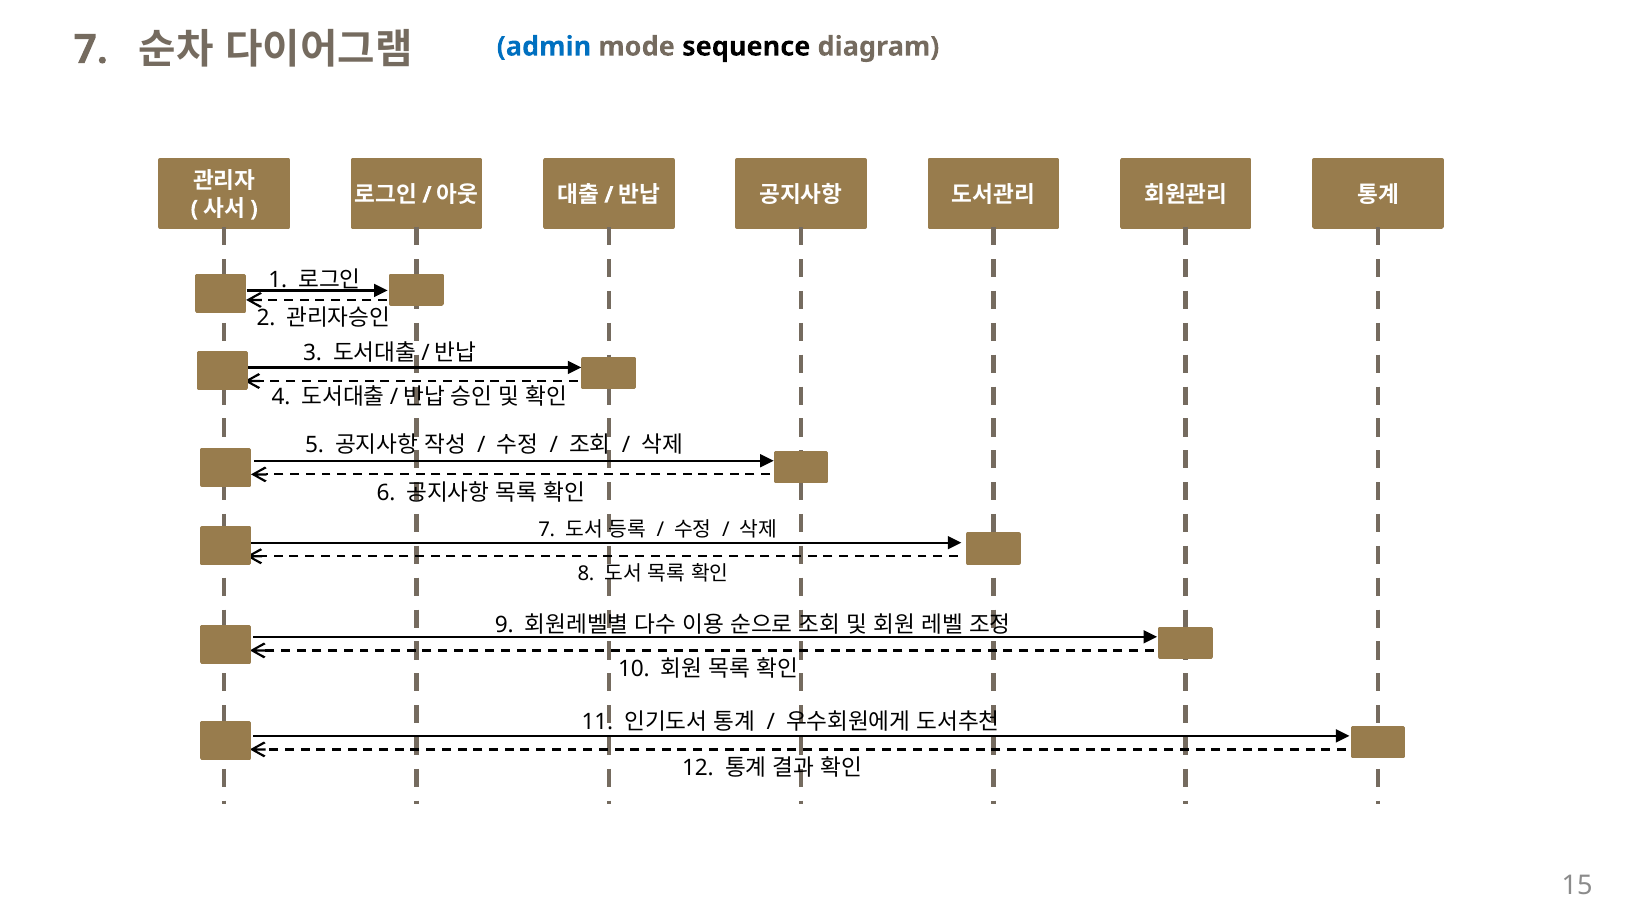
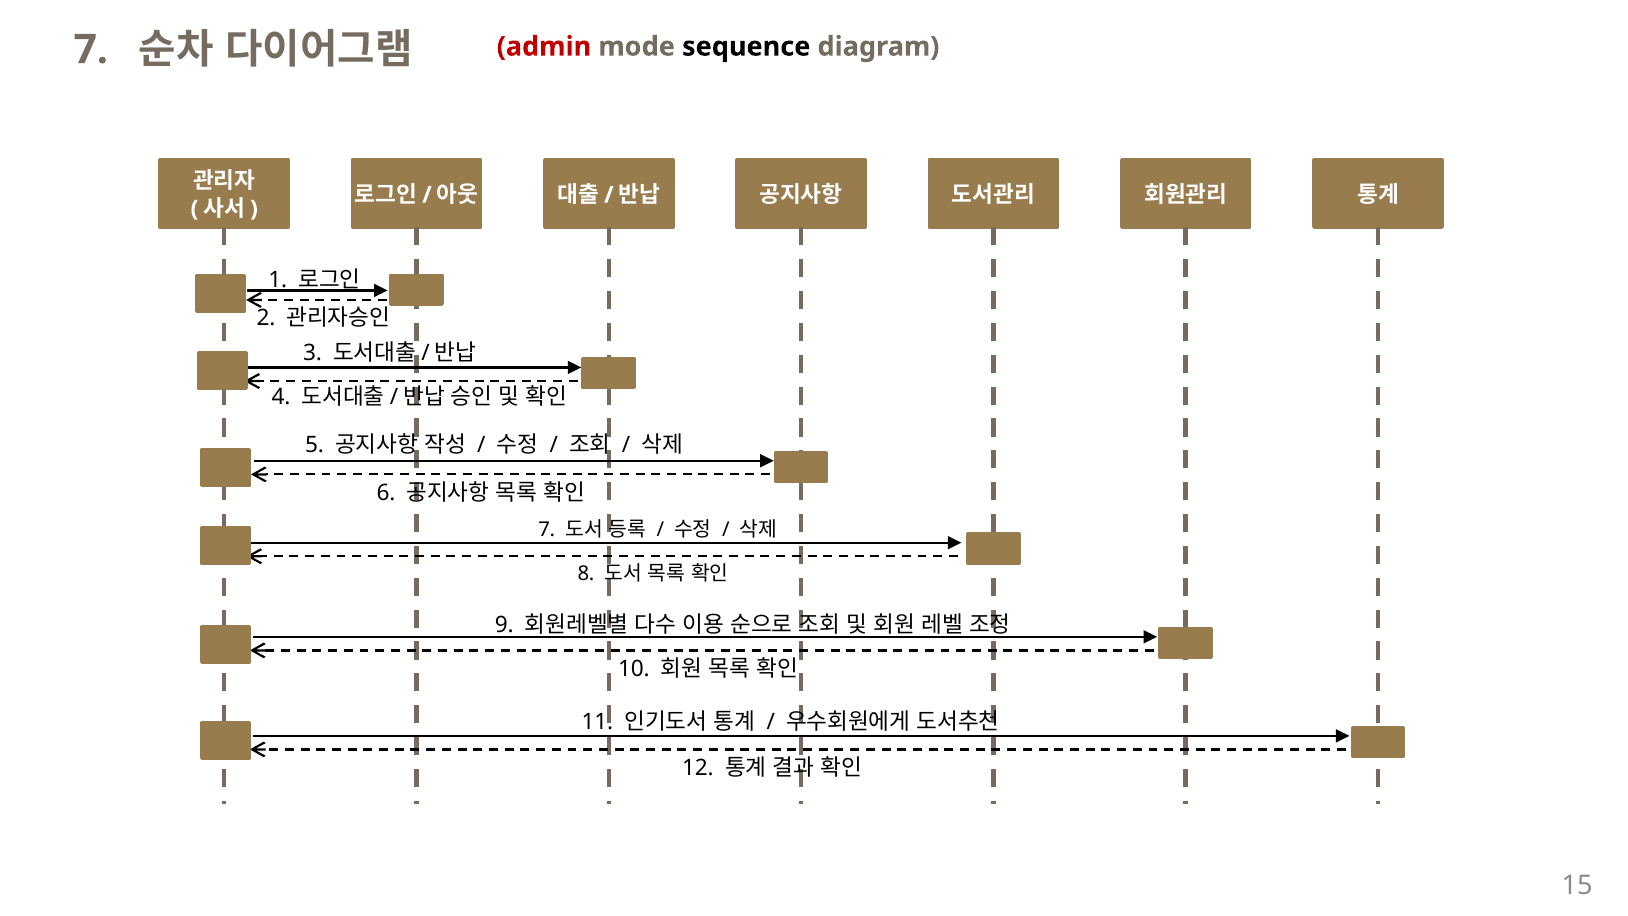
admin colour: blue -> red (544, 47)
